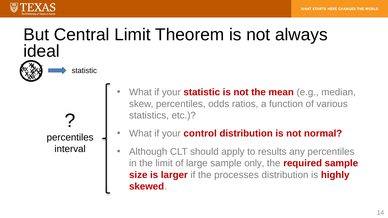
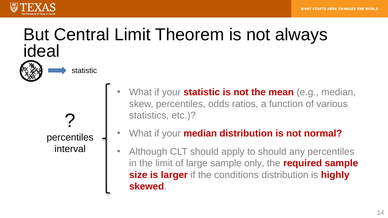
your control: control -> median (200, 134)
to results: results -> should (272, 152)
processes: processes -> conditions (236, 175)
